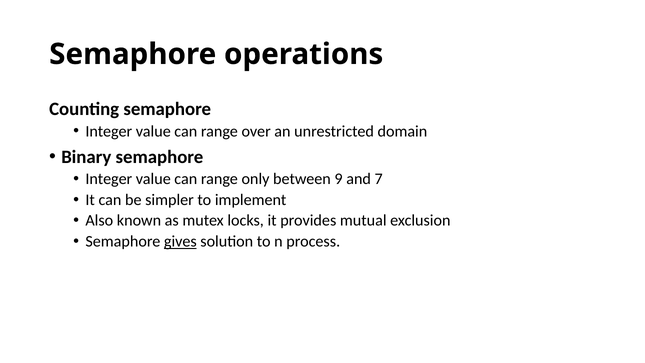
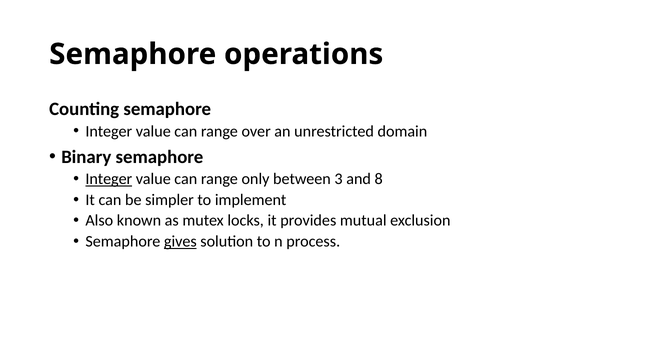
Integer underline: none -> present (109, 179)
9: 9 -> 3 (339, 179)
7: 7 -> 8 (379, 179)
